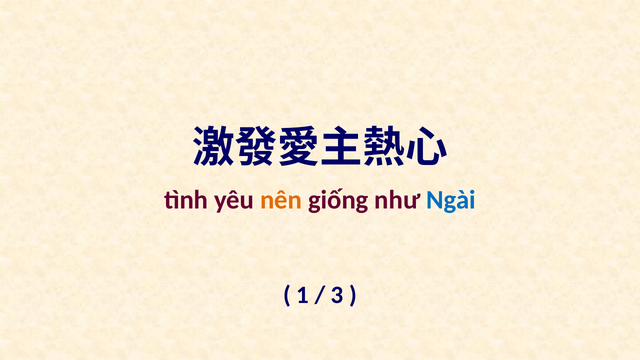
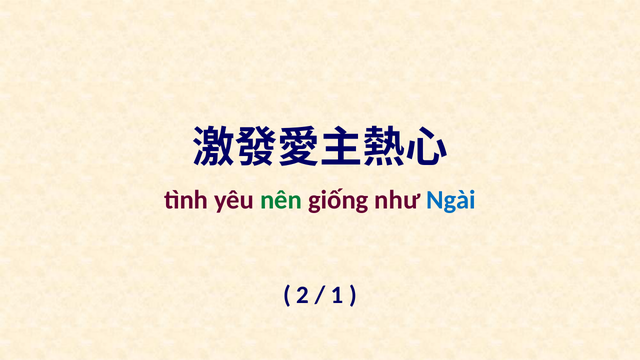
nên colour: orange -> green (281, 200)
1: 1 -> 2 (303, 295)
3: 3 -> 1 (337, 295)
